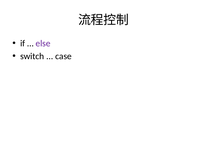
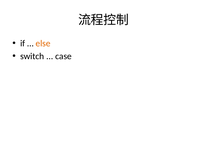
else colour: purple -> orange (43, 43)
